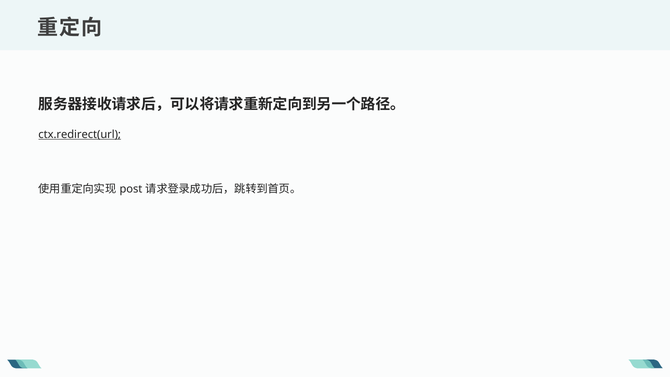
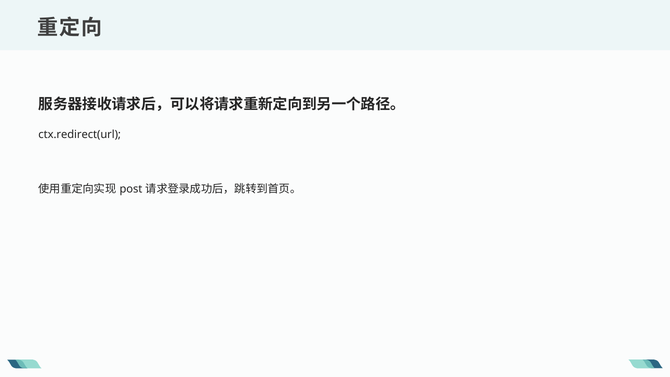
ctx.redirect(url underline: present -> none (80, 134)
